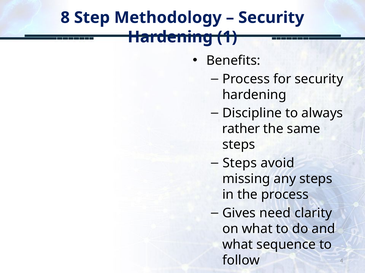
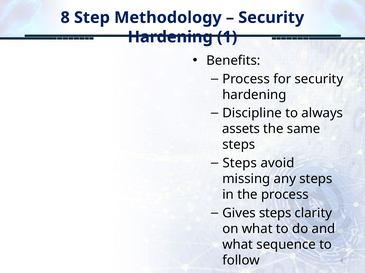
rather: rather -> assets (241, 129)
Gives need: need -> steps (275, 214)
